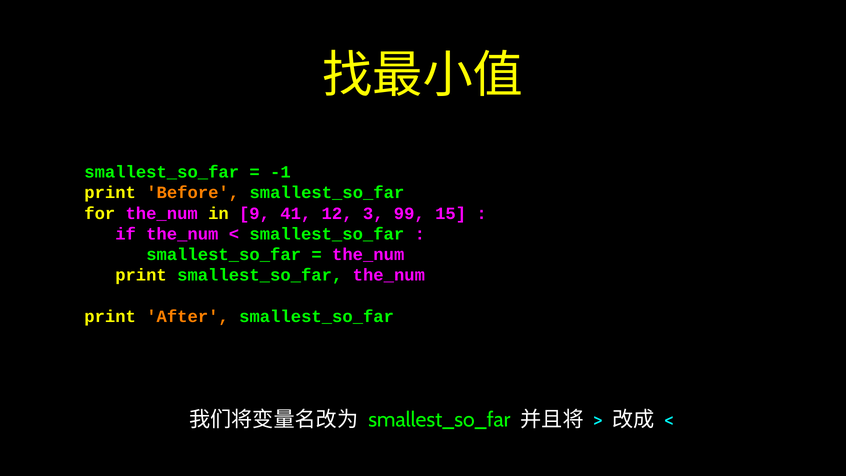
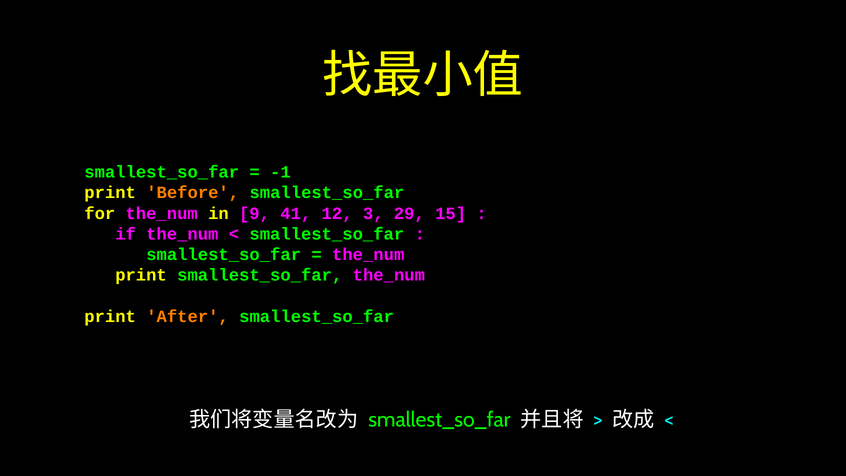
99: 99 -> 29 (409, 213)
